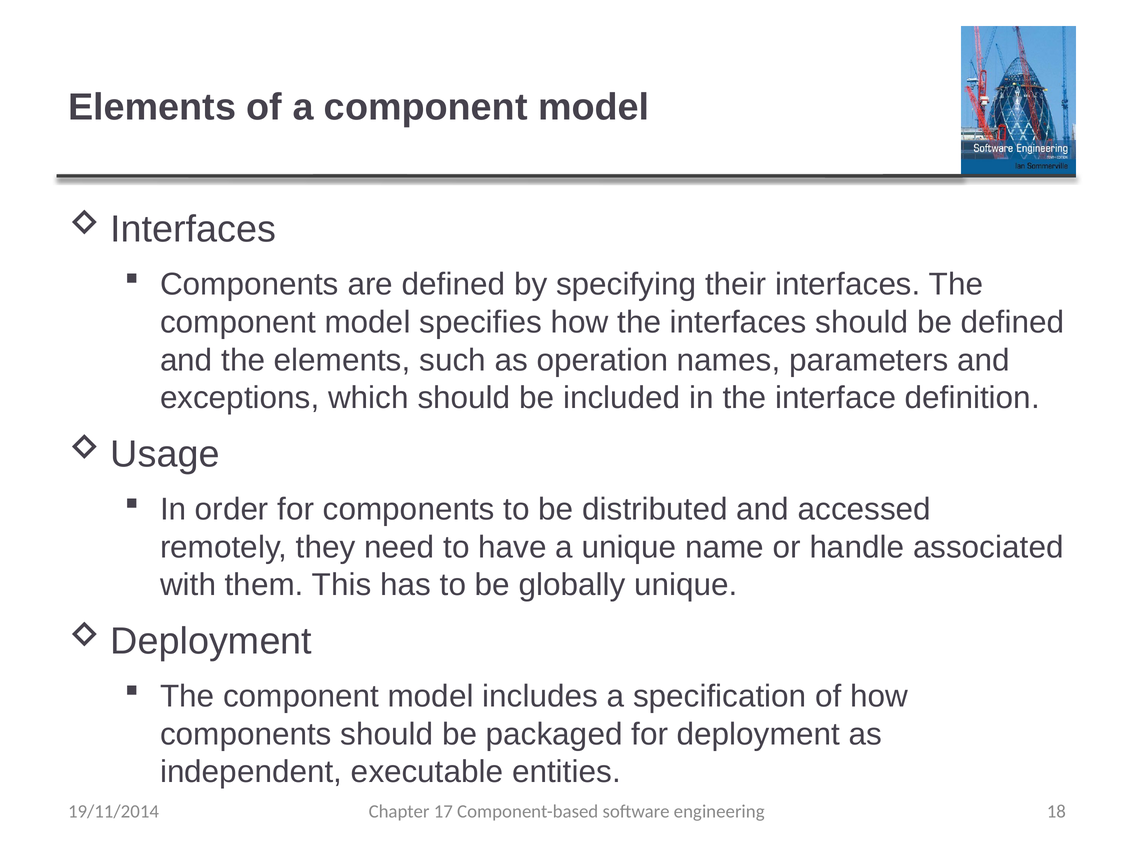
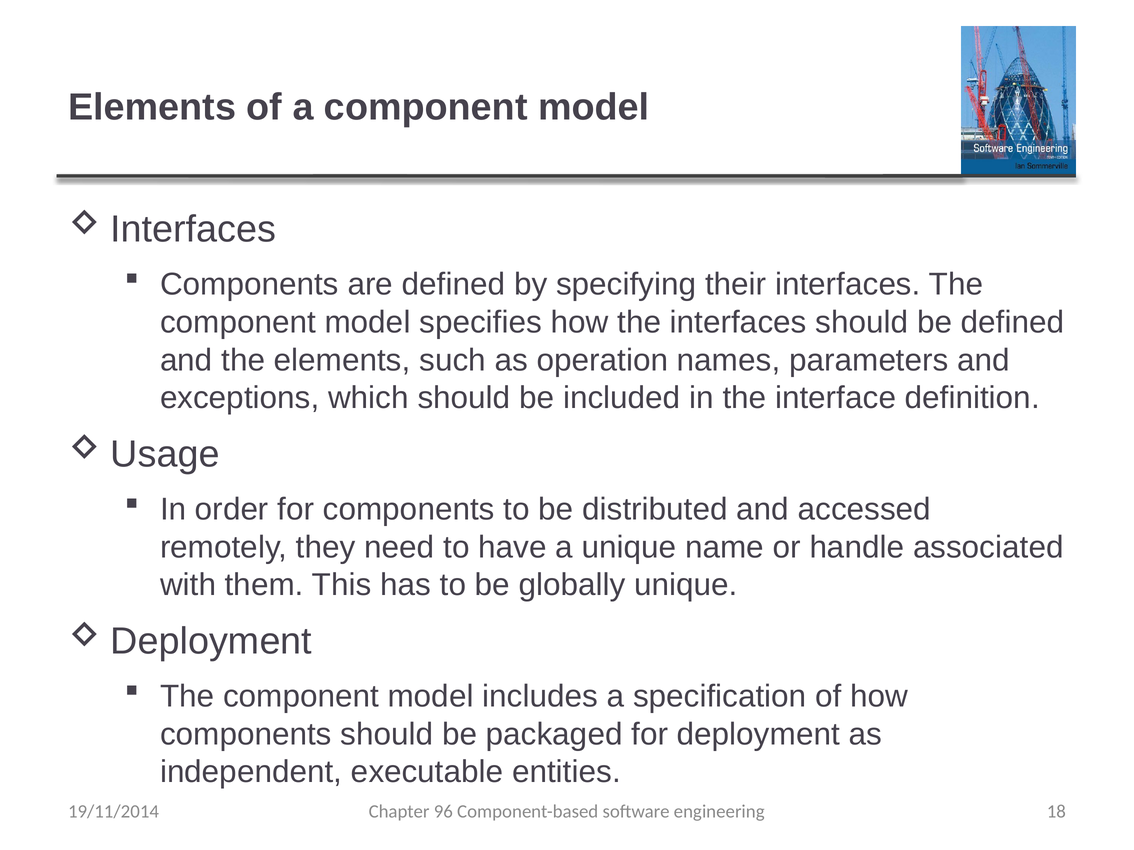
17: 17 -> 96 (443, 812)
